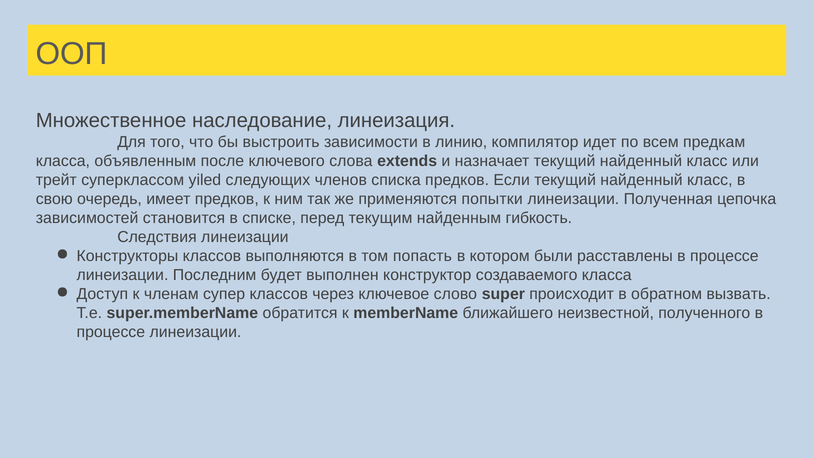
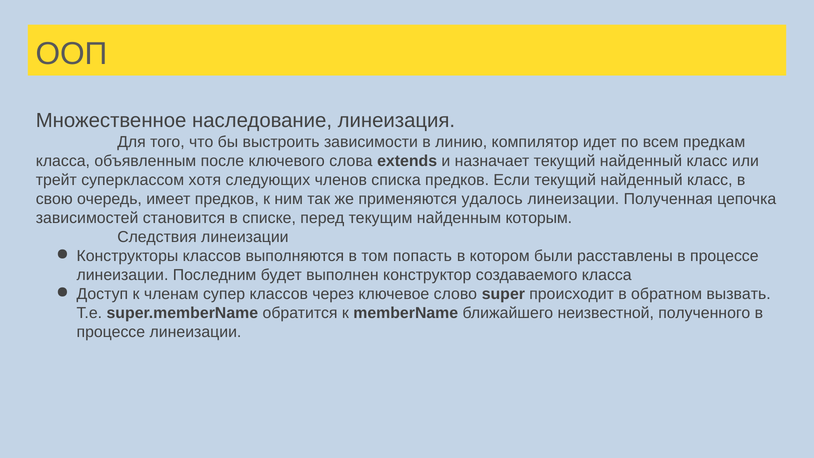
yiled: yiled -> хотя (205, 180)
попытки: попытки -> удалось (492, 199)
гибкость: гибкость -> которым (539, 218)
